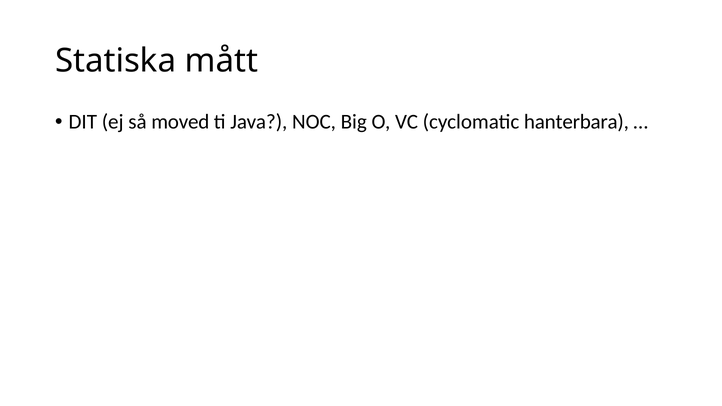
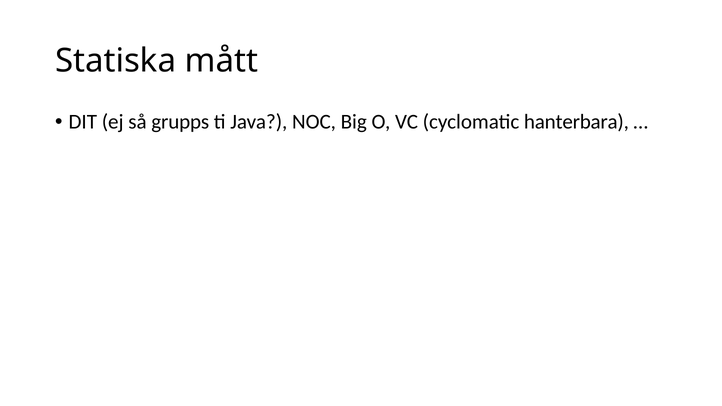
moved: moved -> grupps (180, 122)
